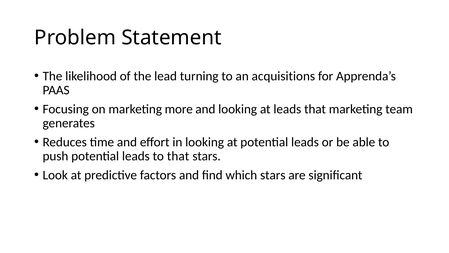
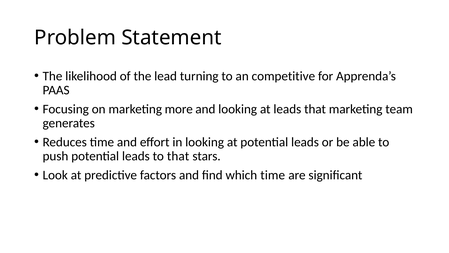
acquisitions: acquisitions -> competitive (283, 76)
which stars: stars -> time (273, 175)
